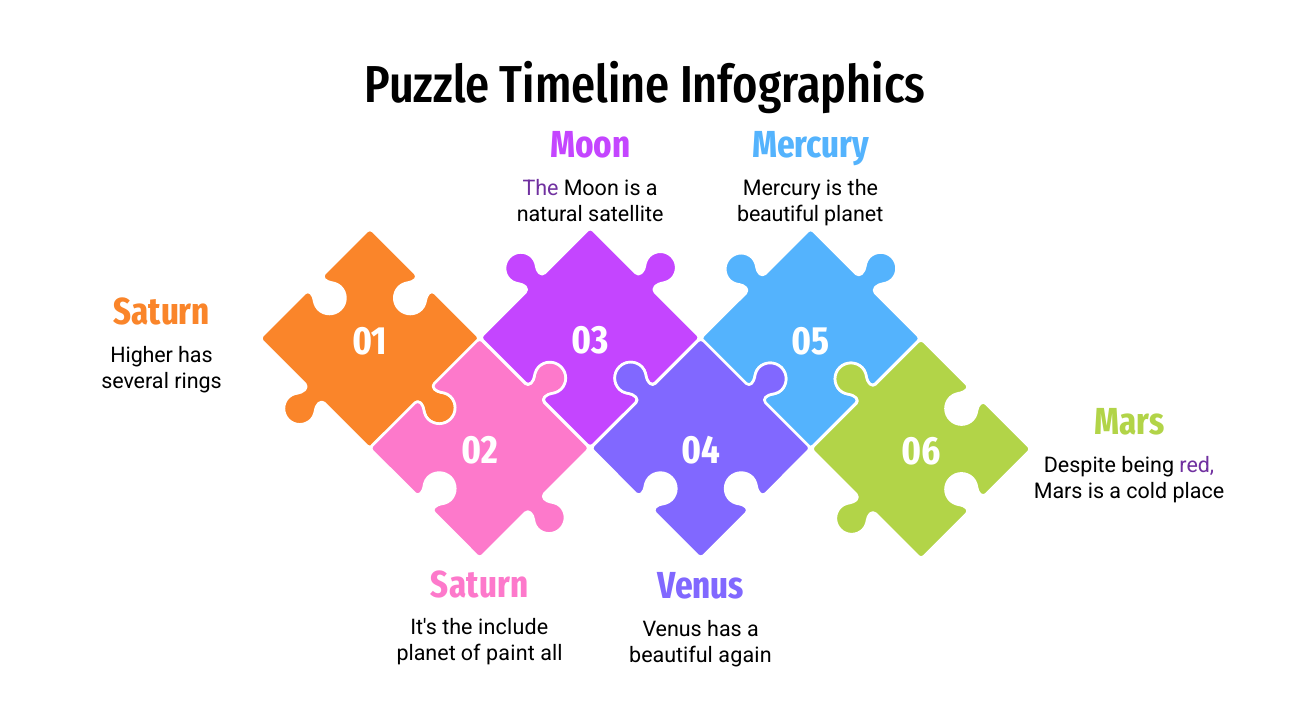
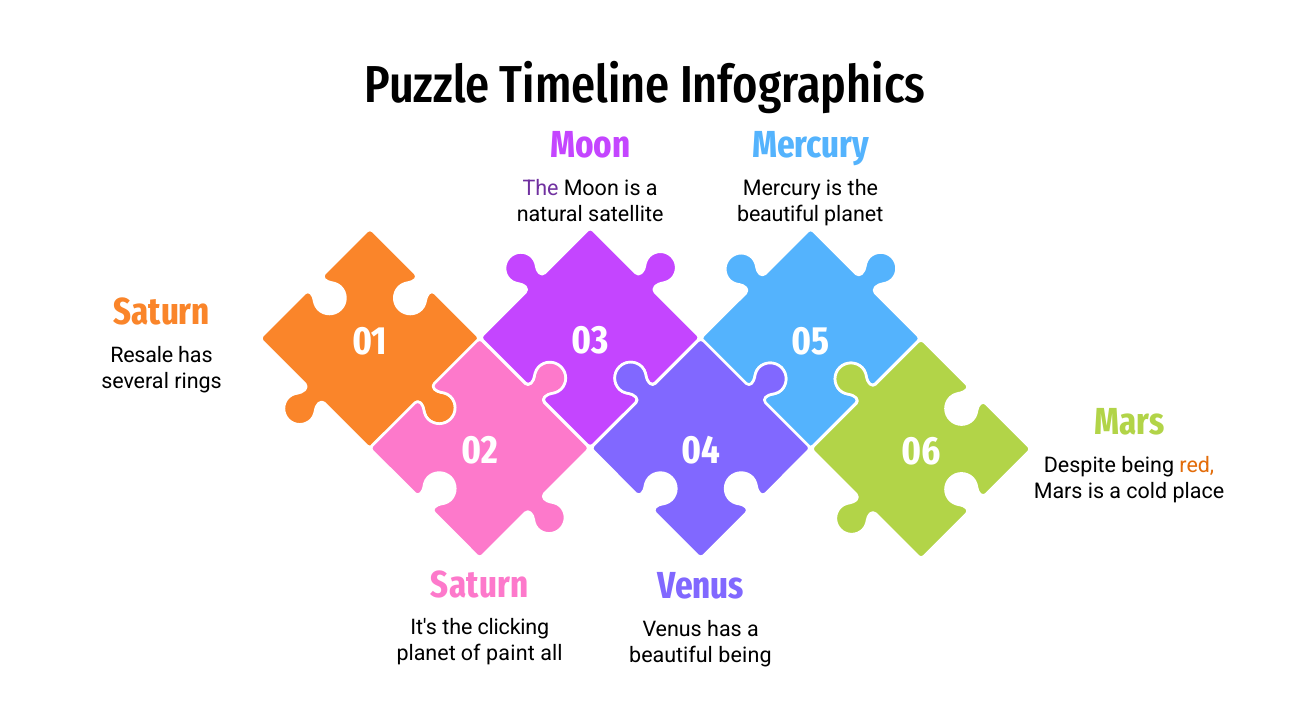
Higher: Higher -> Resale (142, 356)
red colour: purple -> orange (1197, 465)
include: include -> clicking (513, 628)
beautiful again: again -> being (745, 655)
